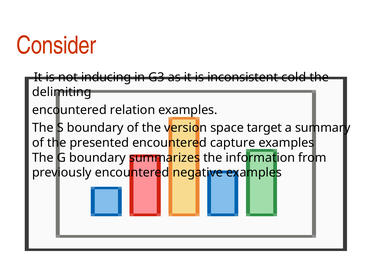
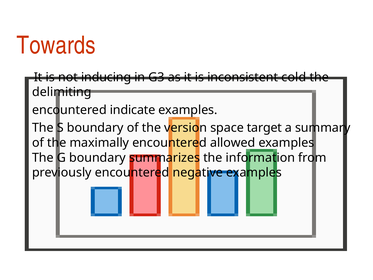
Consider: Consider -> Towards (56, 45)
relation: relation -> indicate (133, 110)
presented: presented -> maximally (99, 143)
capture: capture -> allowed (233, 143)
